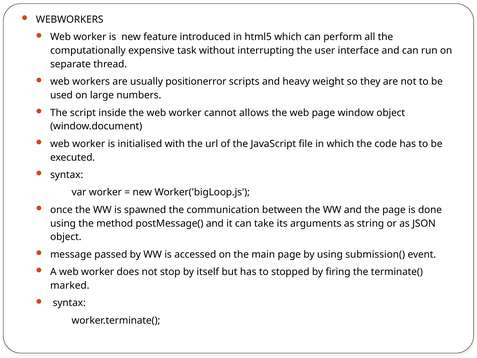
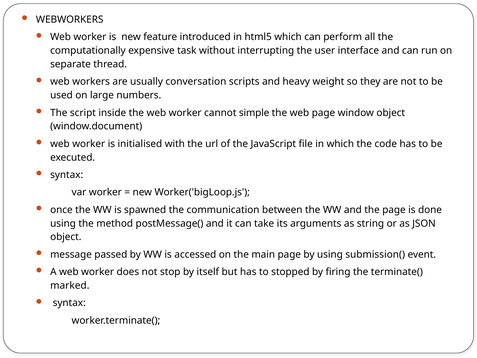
positionerror: positionerror -> conversation (196, 82)
allows: allows -> simple (254, 113)
